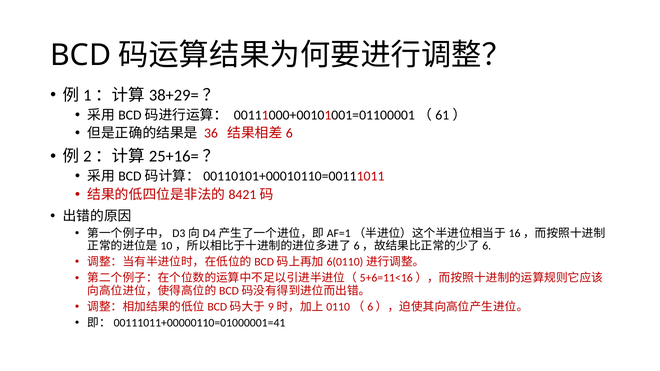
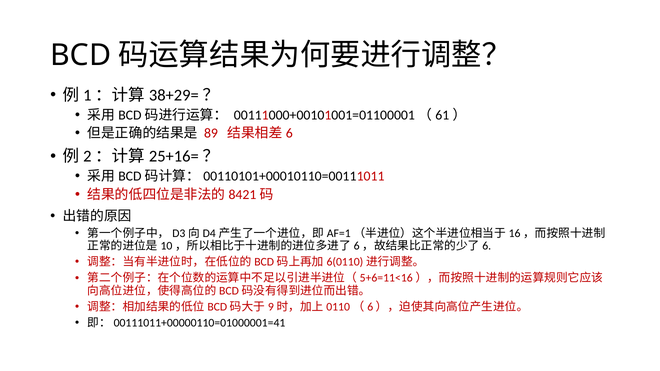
36: 36 -> 89 (211, 133)
